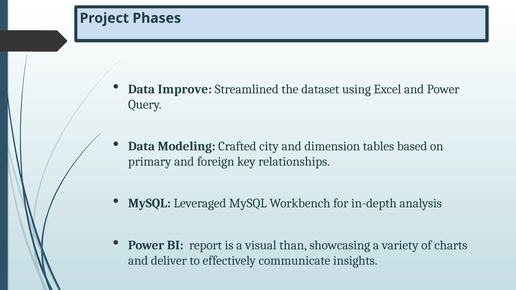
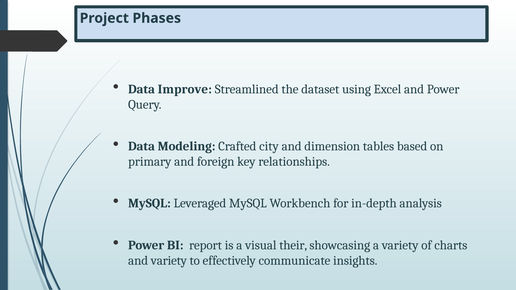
than: than -> their (293, 245)
and deliver: deliver -> variety (169, 261)
